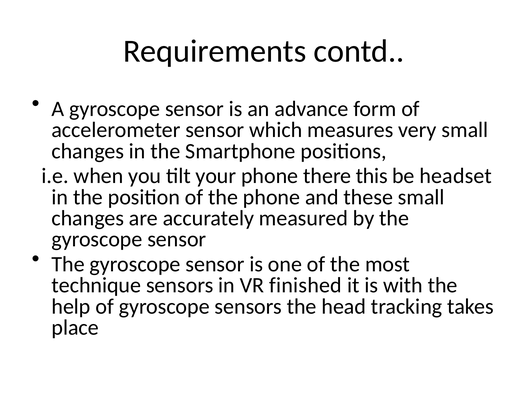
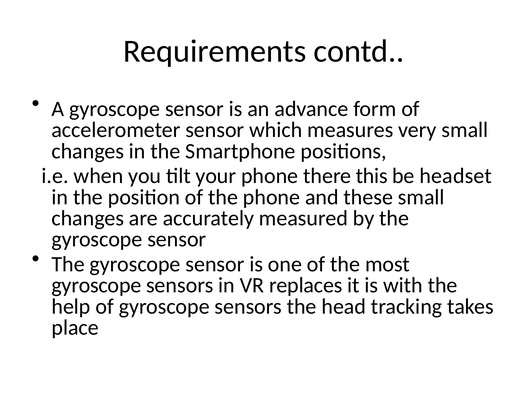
technique: technique -> gyroscope (96, 285)
finished: finished -> replaces (306, 285)
